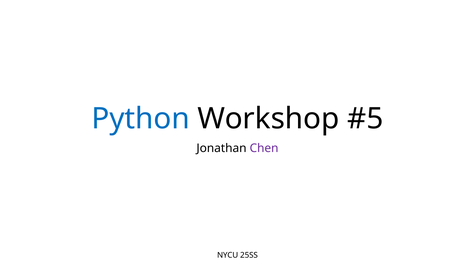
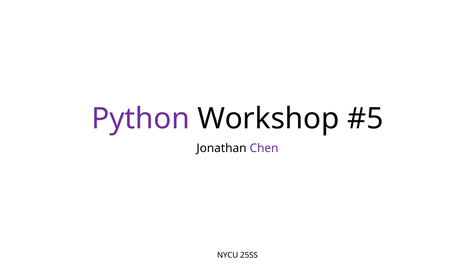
Python colour: blue -> purple (141, 119)
